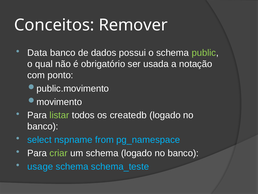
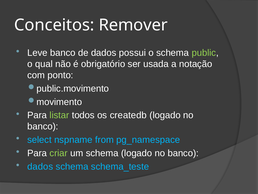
Data: Data -> Leve (37, 53)
usage: usage -> dados (40, 166)
